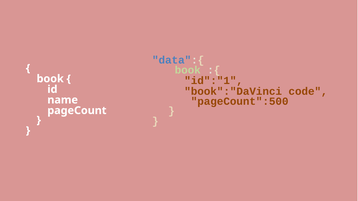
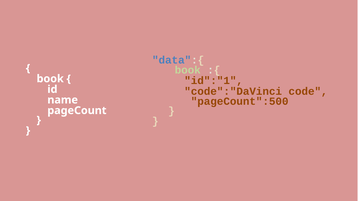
book":"DaVinci: book":"DaVinci -> code":"DaVinci (233, 91)
